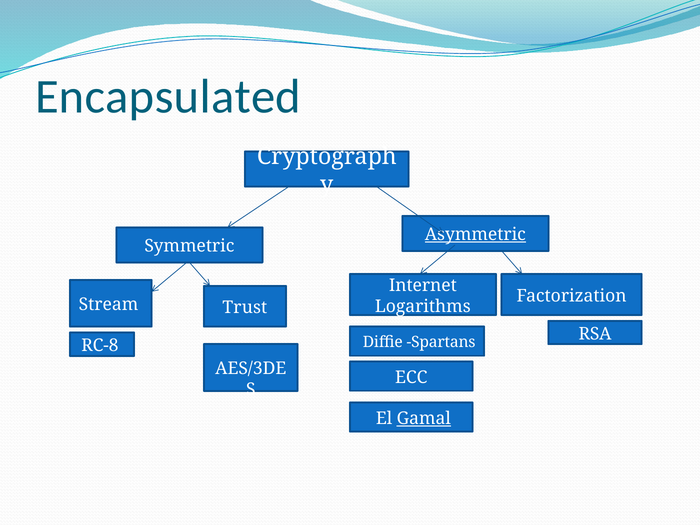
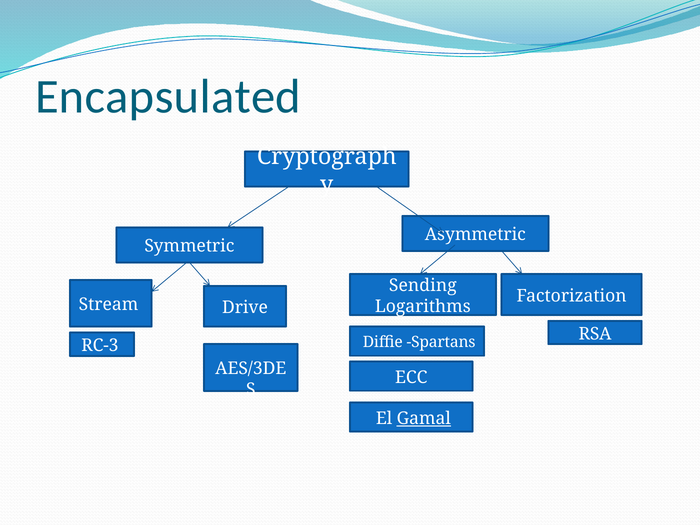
Asymmetric underline: present -> none (475, 235)
Internet: Internet -> Sending (423, 285)
Trust: Trust -> Drive (245, 307)
RC-8: RC-8 -> RC-3 (100, 345)
